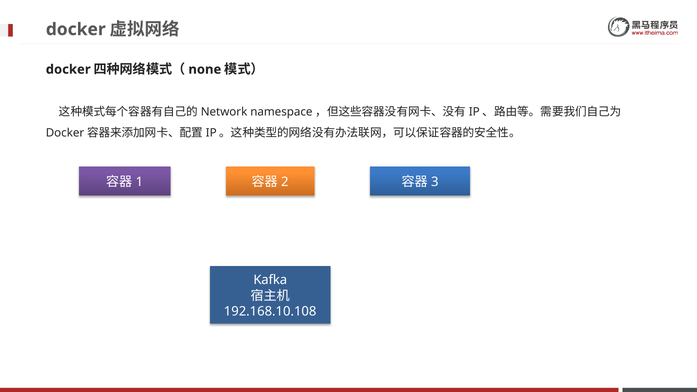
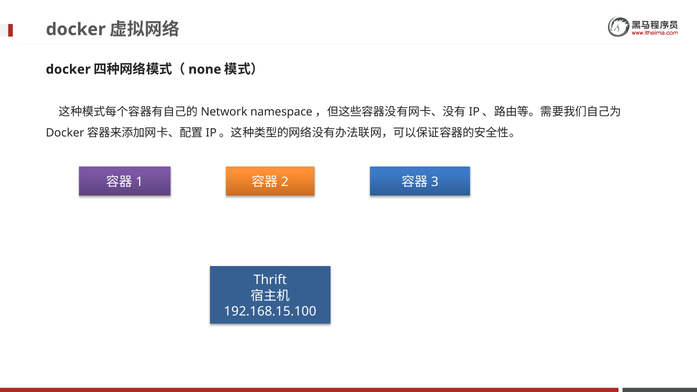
Kafka: Kafka -> Thrift (270, 280)
192.168.10.108: 192.168.10.108 -> 192.168.15.100 (270, 312)
